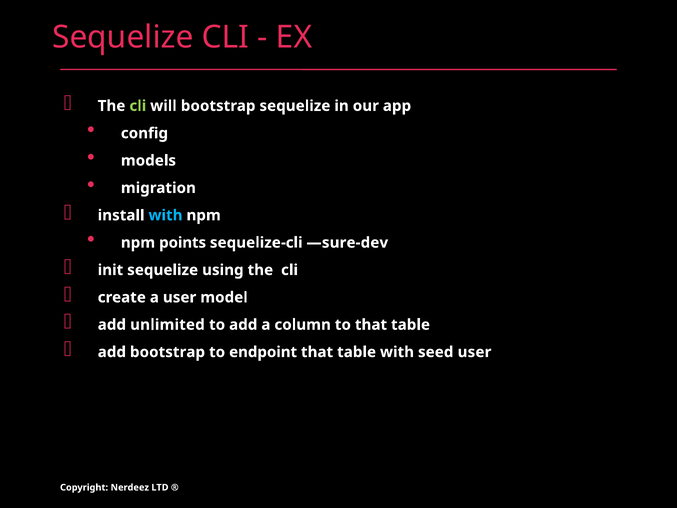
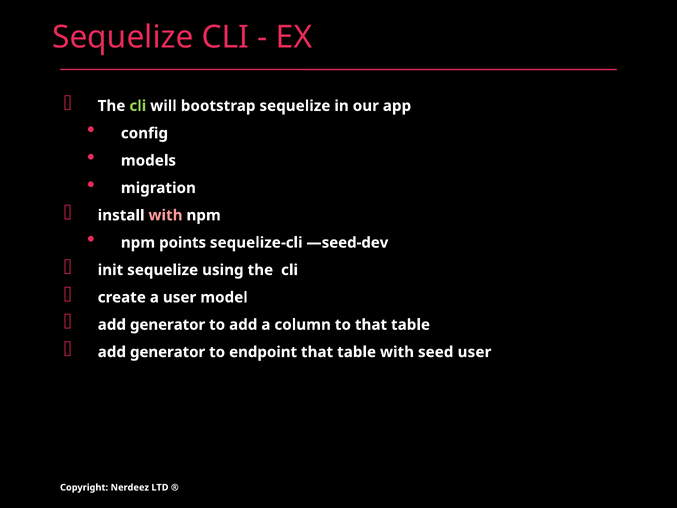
with colour: light blue -> pink (165, 215)
—sure-dev: —sure-dev -> —seed-dev (347, 243)
unlimited: unlimited -> generator (168, 325)
bootstrap: bootstrap -> generator (168, 352)
